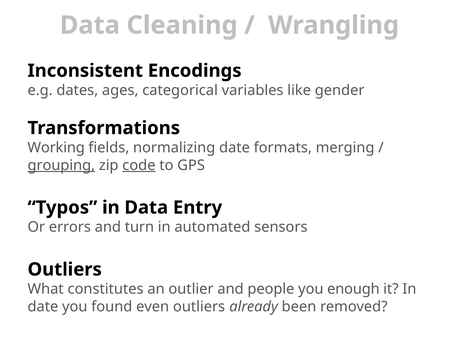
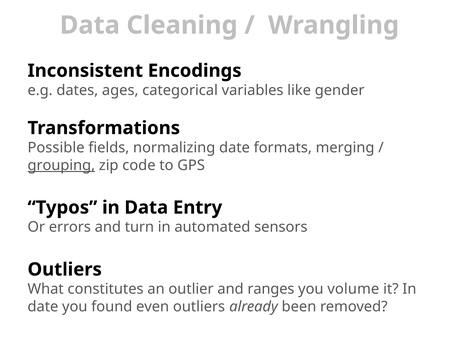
Working: Working -> Possible (56, 148)
code underline: present -> none (139, 165)
people: people -> ranges (271, 289)
enough: enough -> volume (353, 289)
